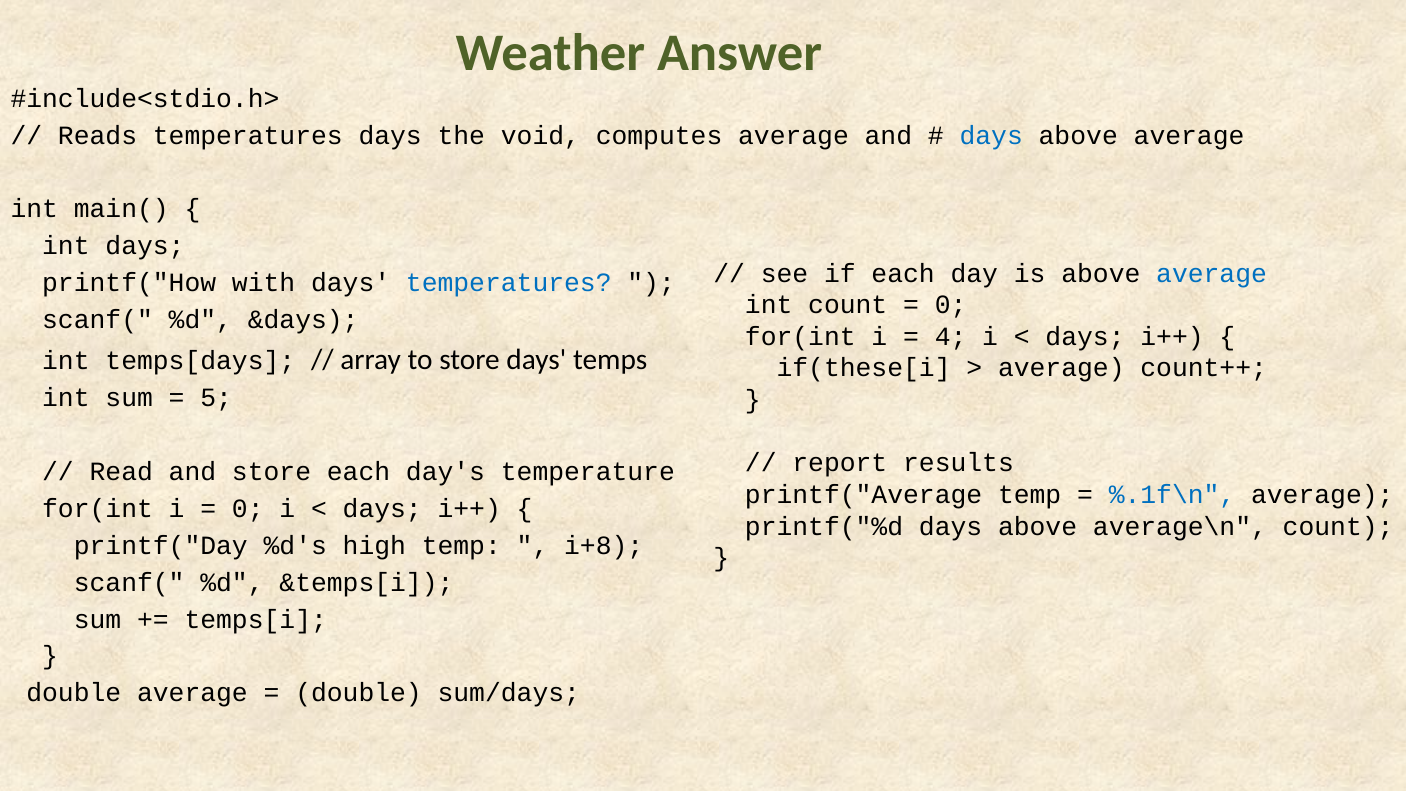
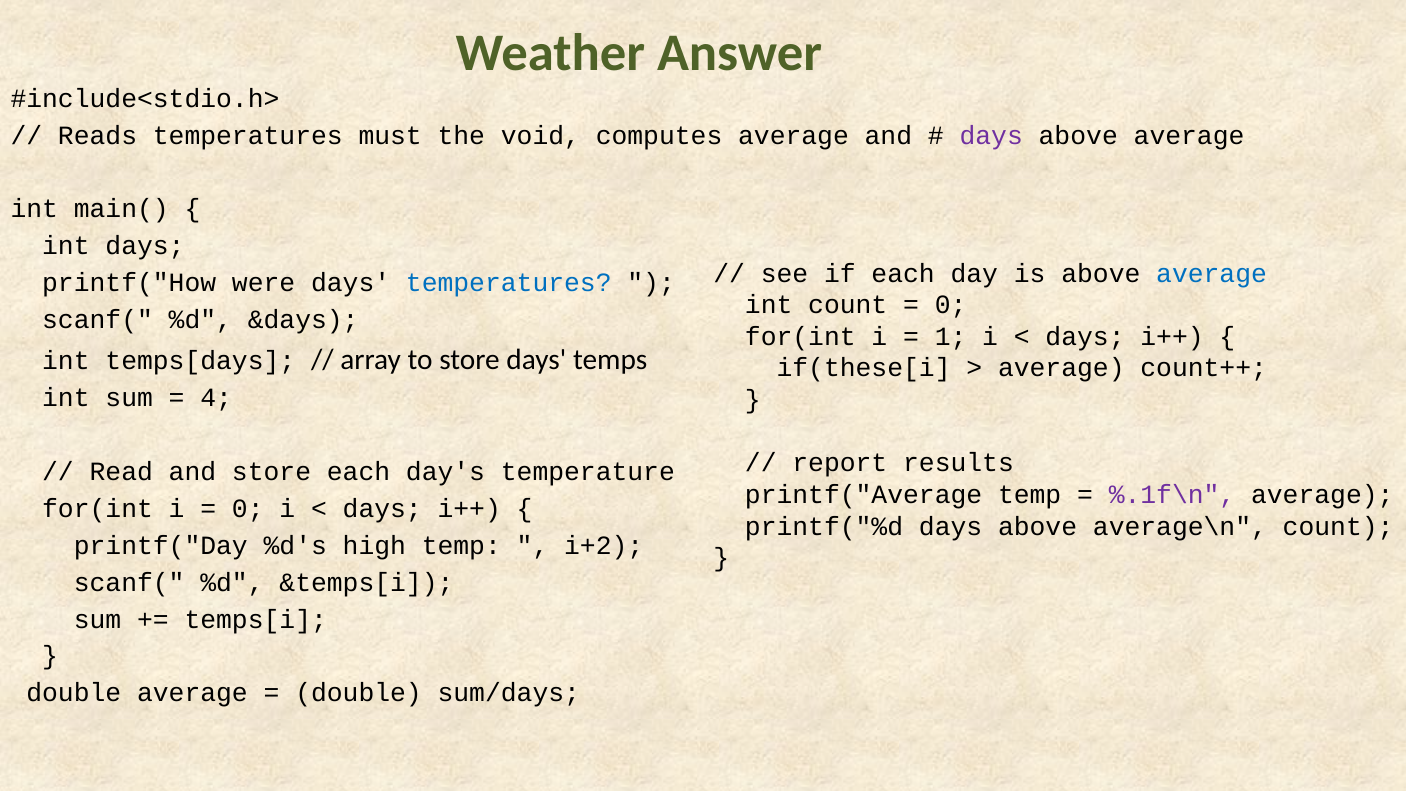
temperatures days: days -> must (390, 135)
days colour: blue -> purple (991, 135)
with: with -> were (264, 283)
4: 4 -> 1 (951, 337)
5: 5 -> 4 (216, 398)
%.1f\n colour: blue -> purple (1172, 495)
i+8: i+8 -> i+2 (604, 545)
